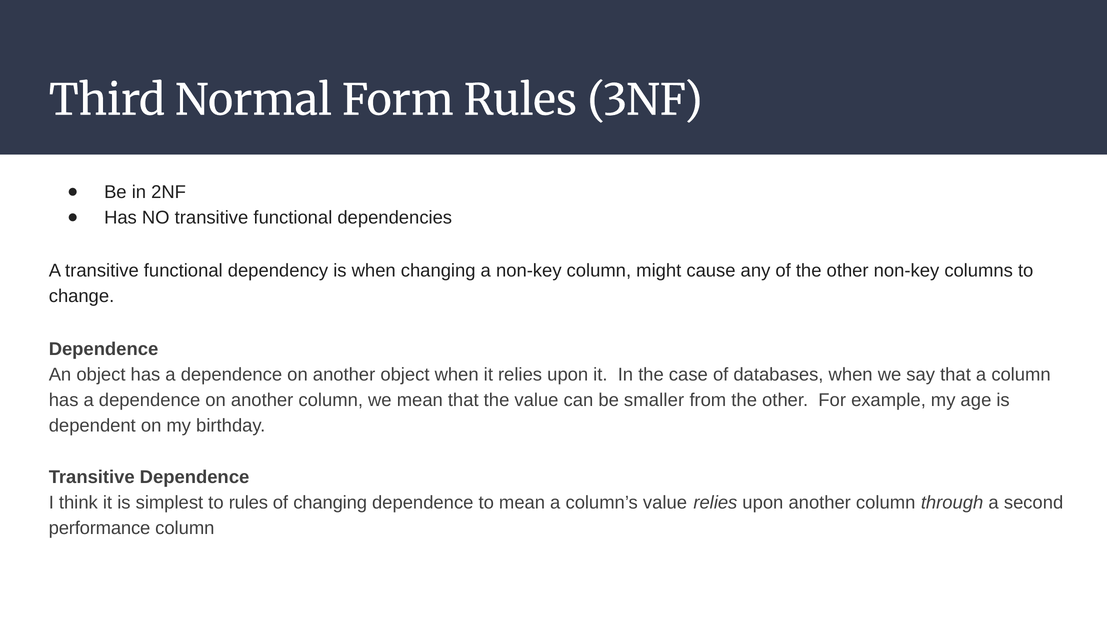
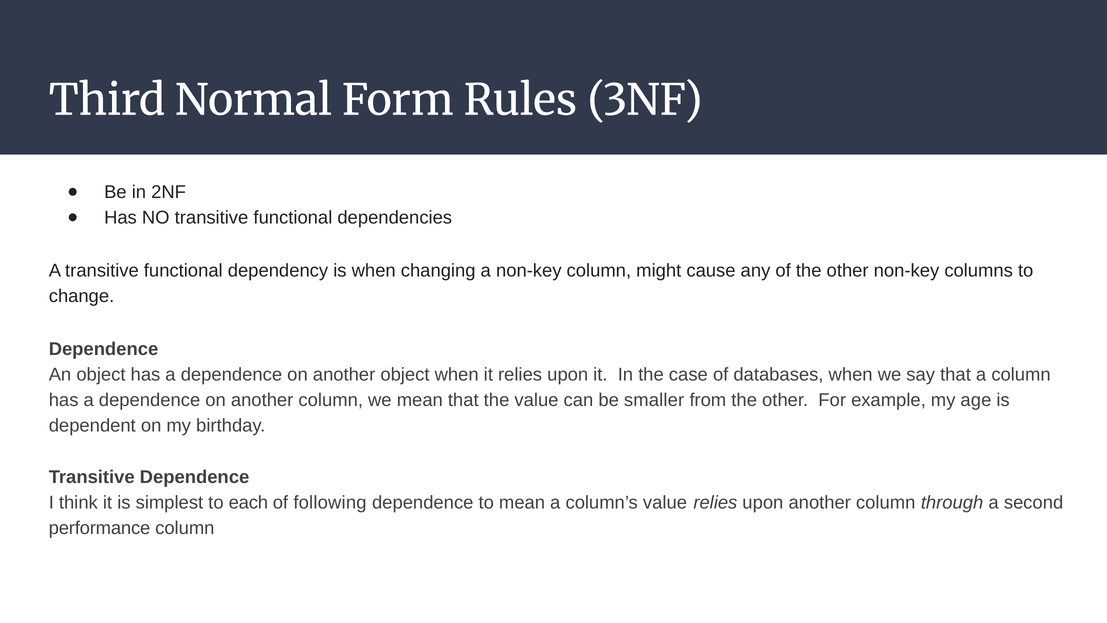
to rules: rules -> each (248, 503)
of changing: changing -> following (330, 503)
